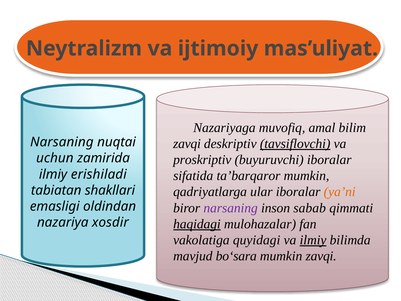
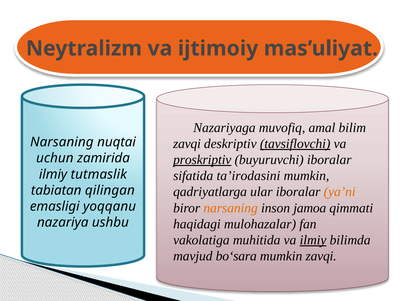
proskriptiv underline: none -> present (202, 160)
ta’barqaror: ta’barqaror -> ta’irodasini (248, 176)
erishiladi: erishiladi -> tutmaslik (99, 174)
shakllari: shakllari -> qilingan (110, 190)
narsaning colour: purple -> orange (231, 208)
sabab: sabab -> jamoa (310, 208)
oldindan: oldindan -> yoqqanu (110, 206)
haqidagi underline: present -> none (197, 224)
xosdir: xosdir -> ushbu (110, 222)
quyidagi: quyidagi -> muhitida (257, 240)
